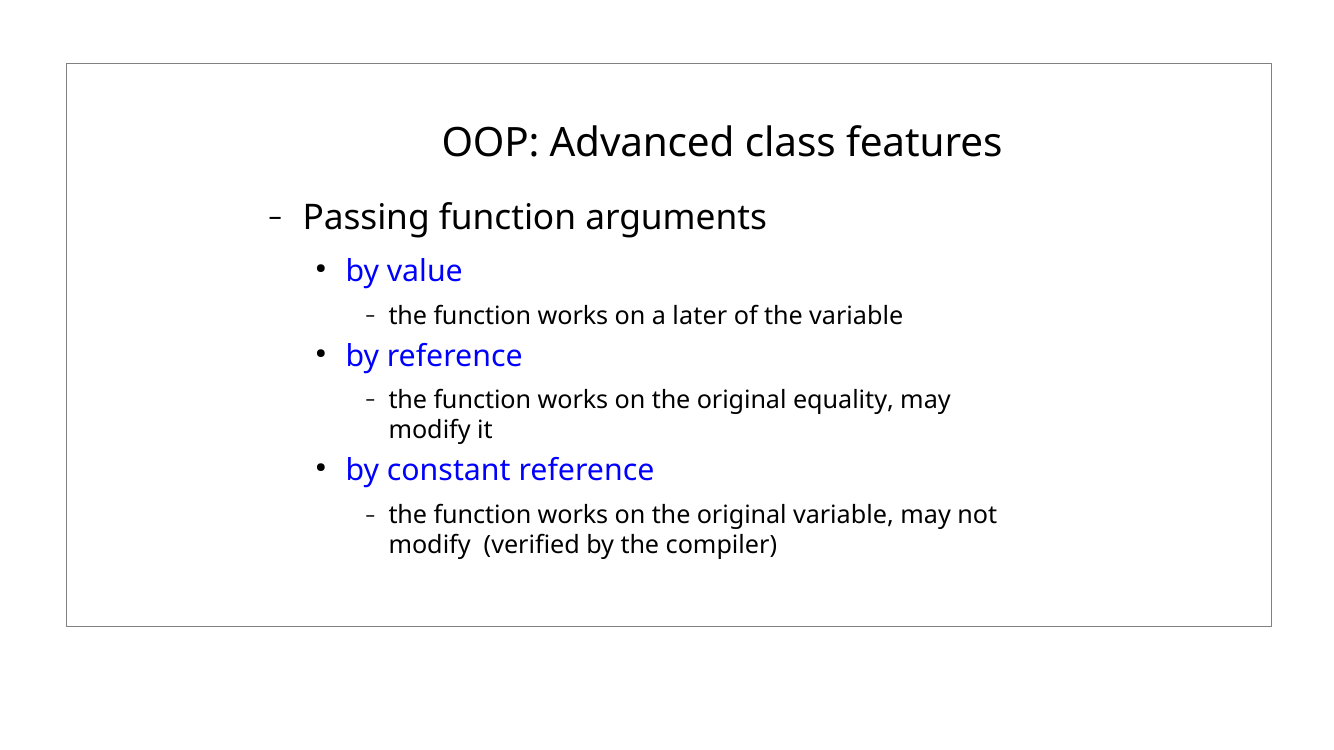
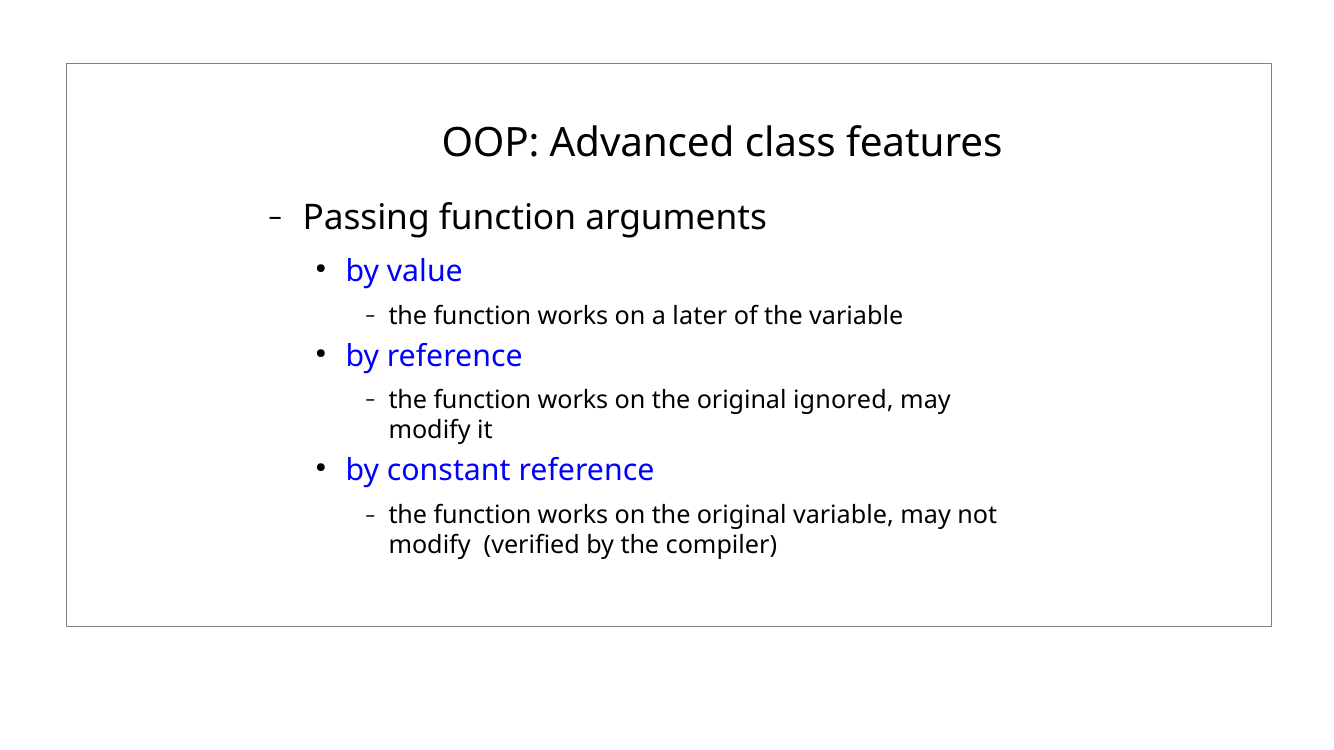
equality: equality -> ignored (843, 400)
